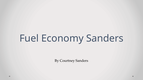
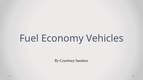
Economy Sanders: Sanders -> Vehicles (105, 39)
